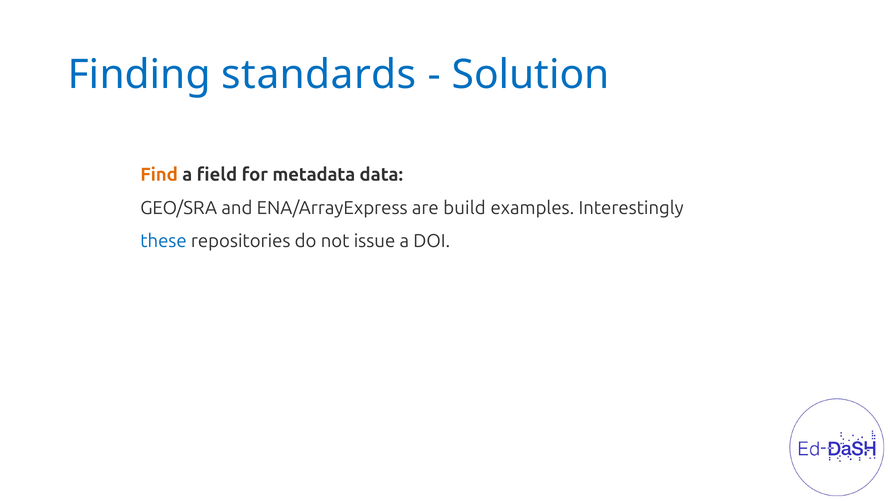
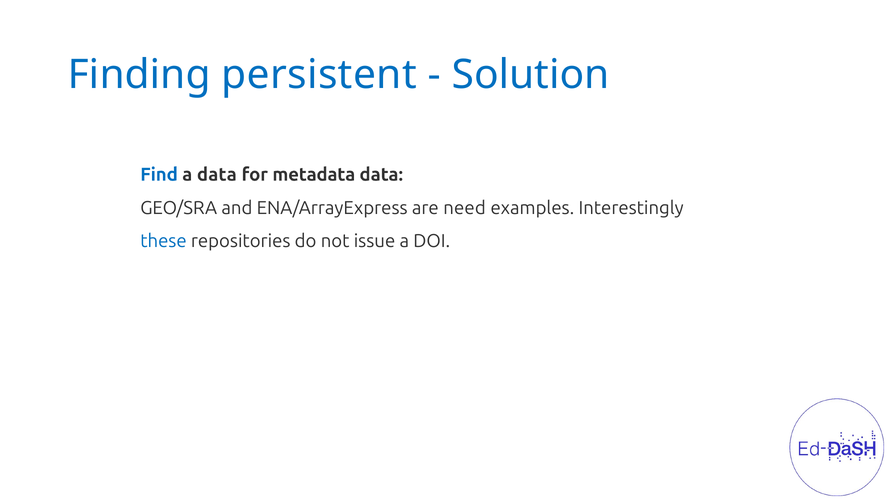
standards: standards -> persistent (319, 75)
Find colour: orange -> blue (159, 174)
a field: field -> data (217, 174)
build: build -> need (464, 208)
